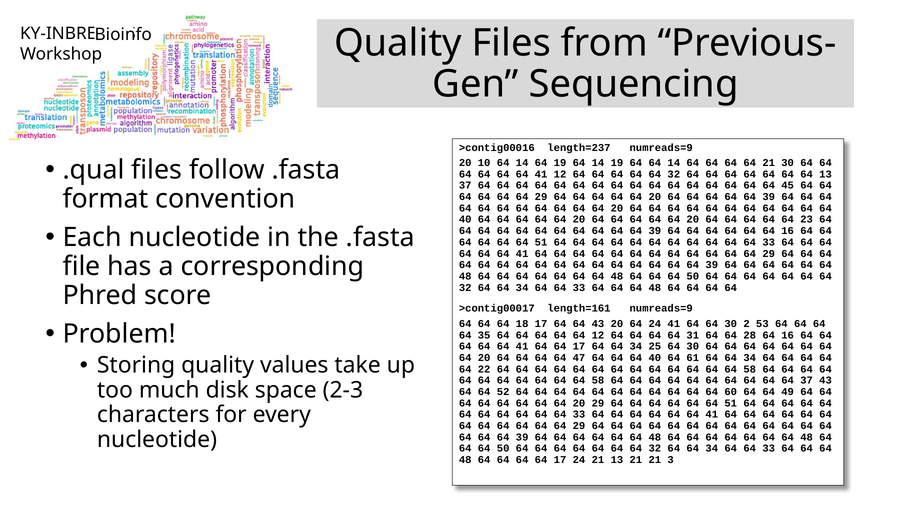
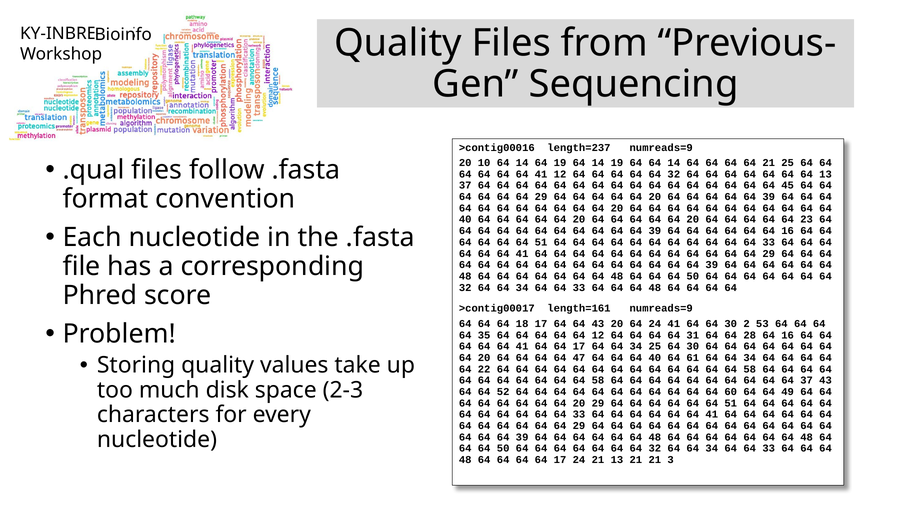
21 30: 30 -> 25 (788, 163)
